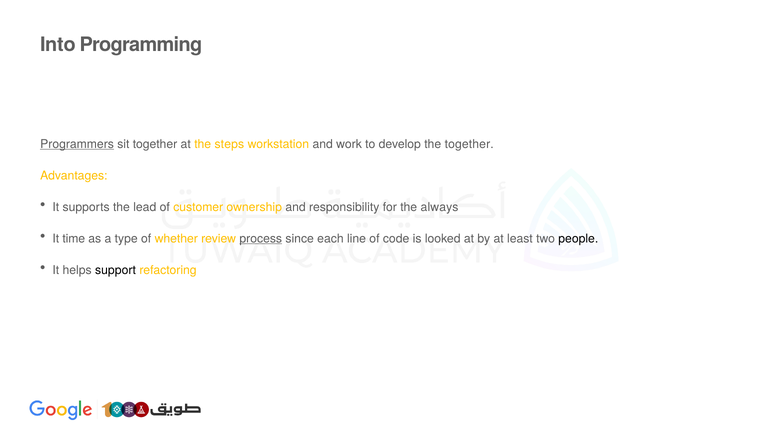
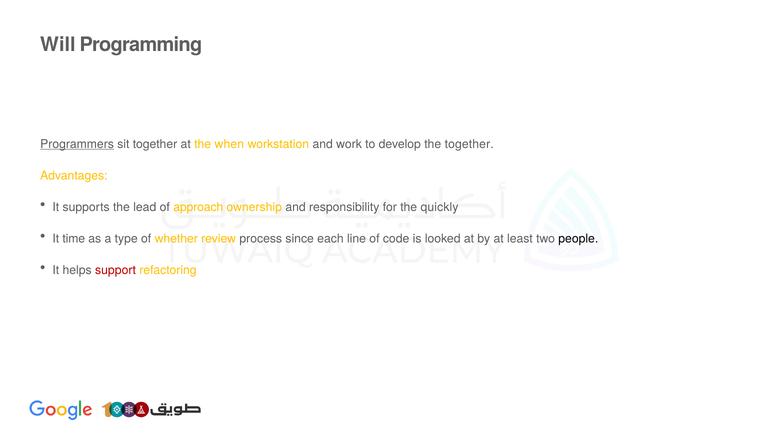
Into: Into -> Will (58, 45)
steps: steps -> when (229, 144)
customer: customer -> approach (198, 207)
always: always -> quickly (440, 207)
process underline: present -> none (261, 238)
support colour: black -> red (116, 270)
